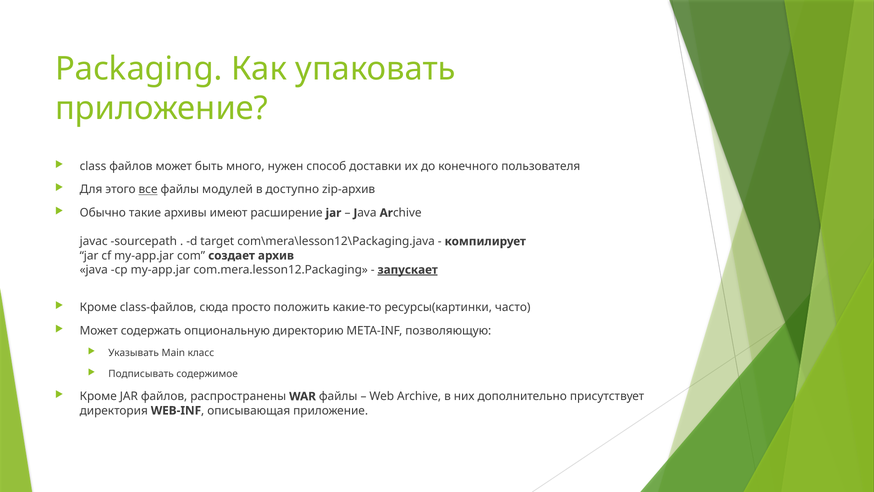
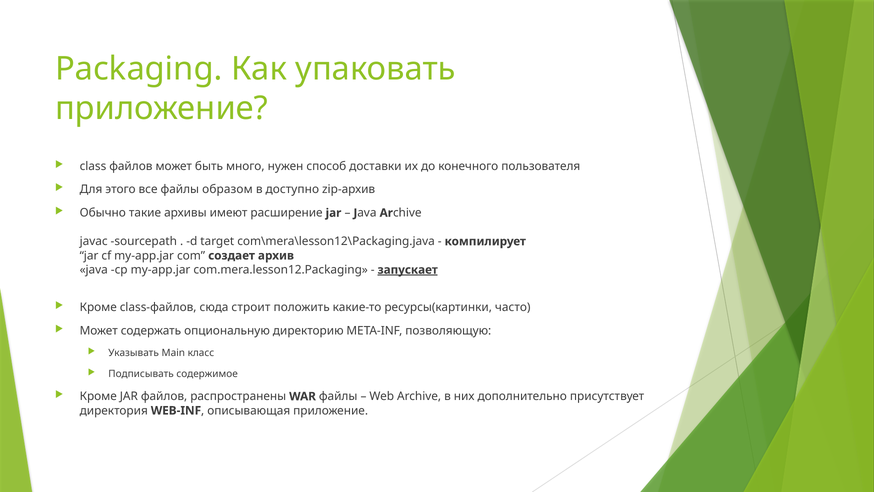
все underline: present -> none (148, 189)
модулей: модулей -> образом (227, 189)
просто: просто -> строит (251, 307)
